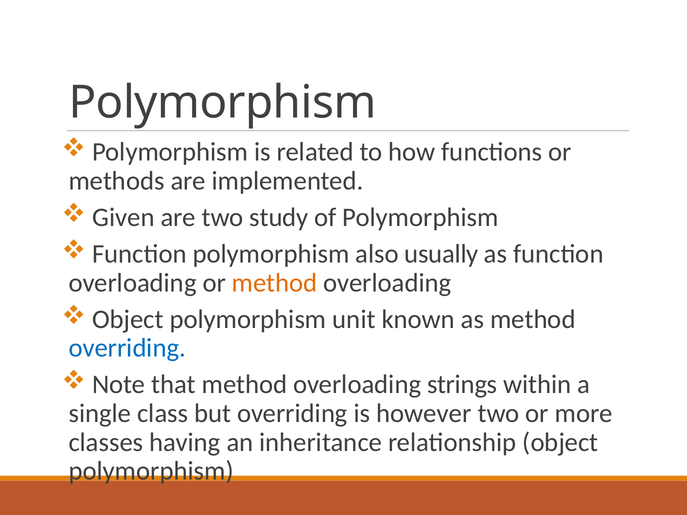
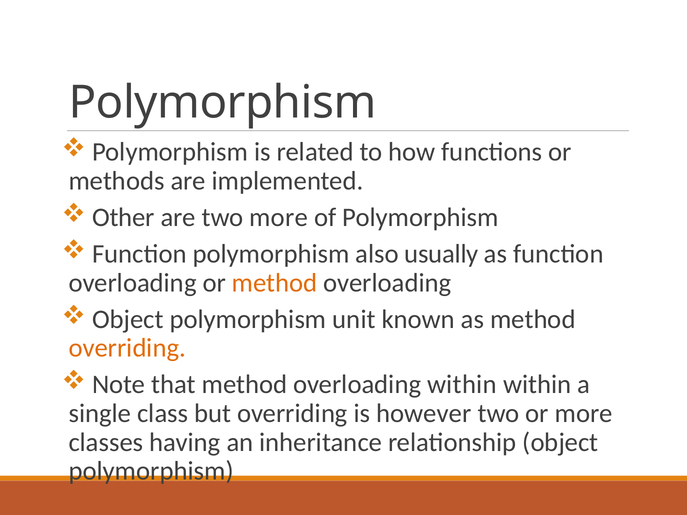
Given: Given -> Other (123, 217)
two study: study -> more (279, 217)
overriding colour: blue -> orange (127, 348)
overloading strings: strings -> within (462, 385)
